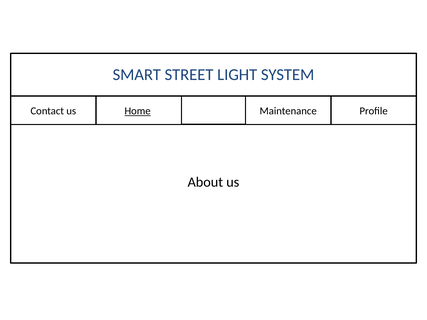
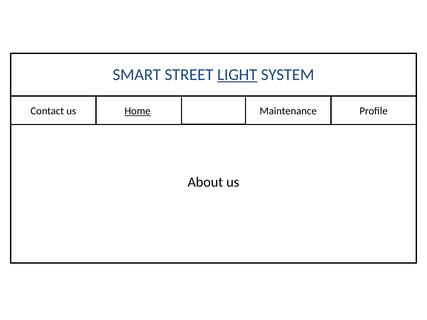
LIGHT underline: none -> present (237, 75)
